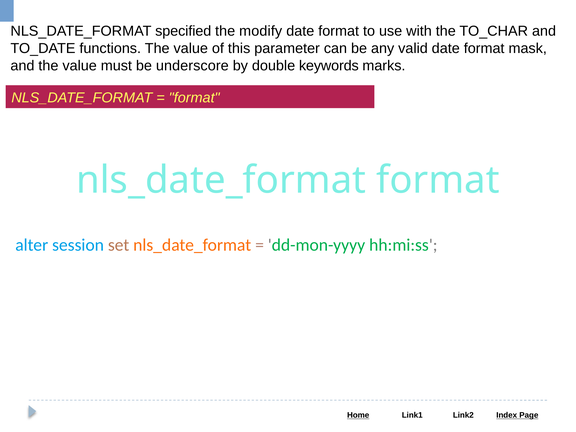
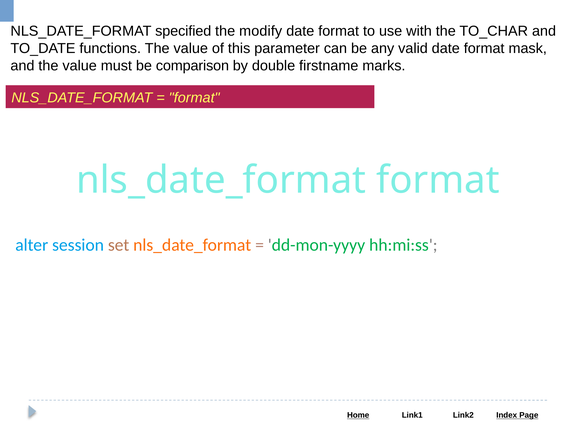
underscore: underscore -> comparison (192, 66)
keywords: keywords -> firstname (329, 66)
